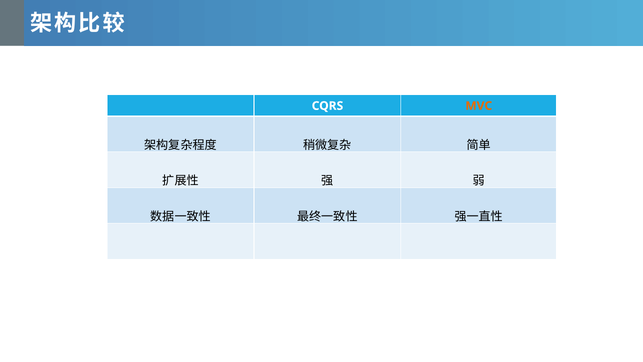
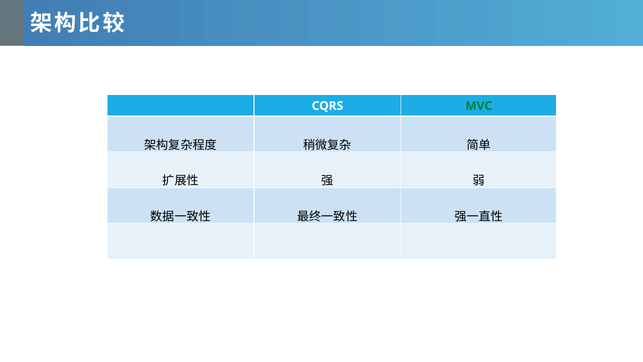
MVC colour: orange -> green (479, 106)
